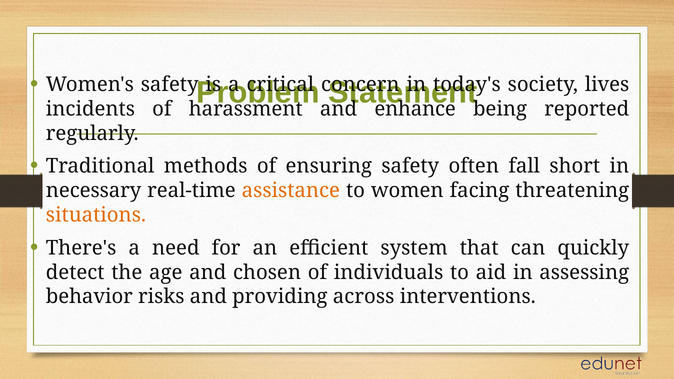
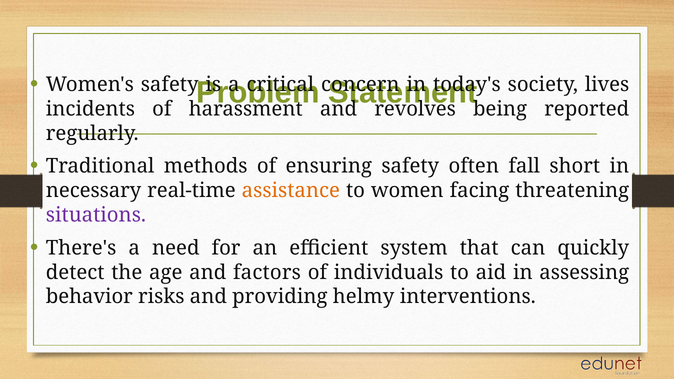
enhance: enhance -> revolves (415, 109)
situations colour: orange -> purple (96, 215)
chosen: chosen -> factors (267, 272)
across: across -> helmy (364, 297)
